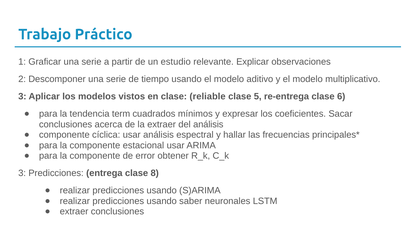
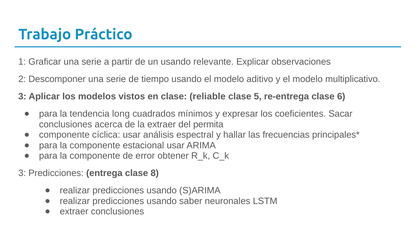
un estudio: estudio -> usando (176, 62)
term: term -> long (121, 114)
del análisis: análisis -> permita (208, 125)
